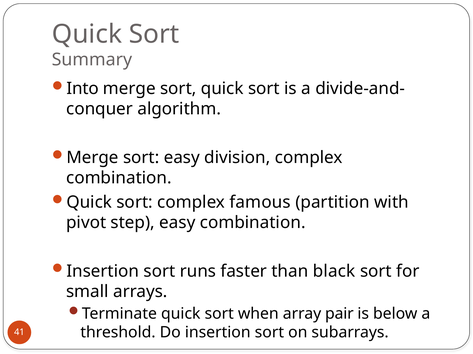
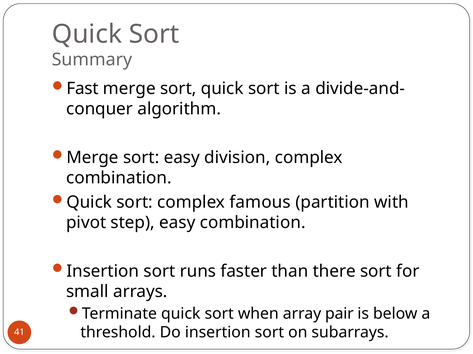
Into: Into -> Fast (83, 89)
black: black -> there (334, 272)
